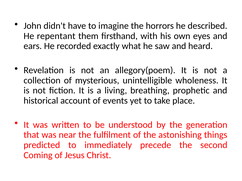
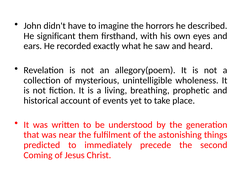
repentant: repentant -> significant (56, 36)
